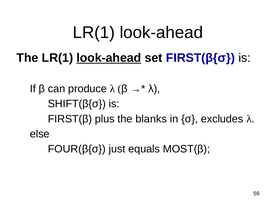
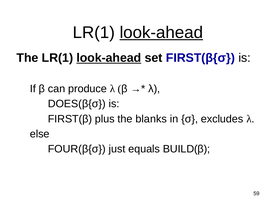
look-ahead underline: none -> present (161, 32)
SHIFT(β{σ: SHIFT(β{σ -> DOES(β{σ (77, 104)
MOST(β: MOST(β -> BUILD(β (187, 149)
